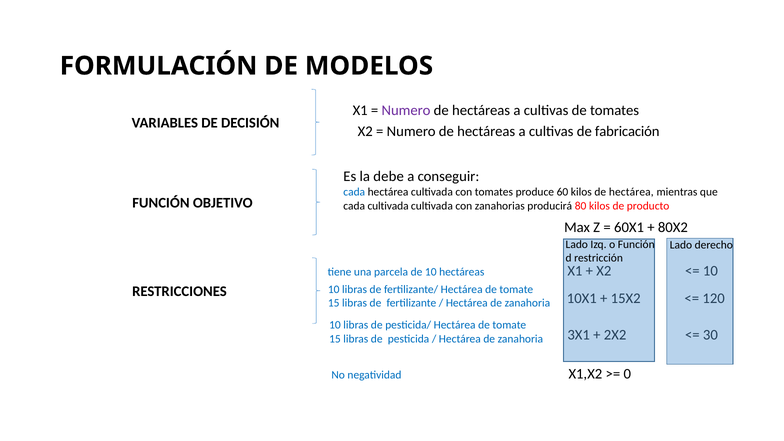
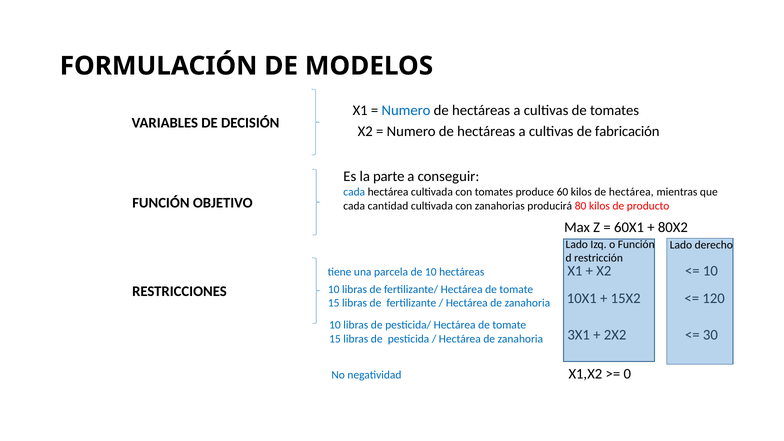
Numero colour: purple -> blue (406, 110)
debe: debe -> parte (389, 177)
cada cultivada: cultivada -> cantidad (388, 206)
